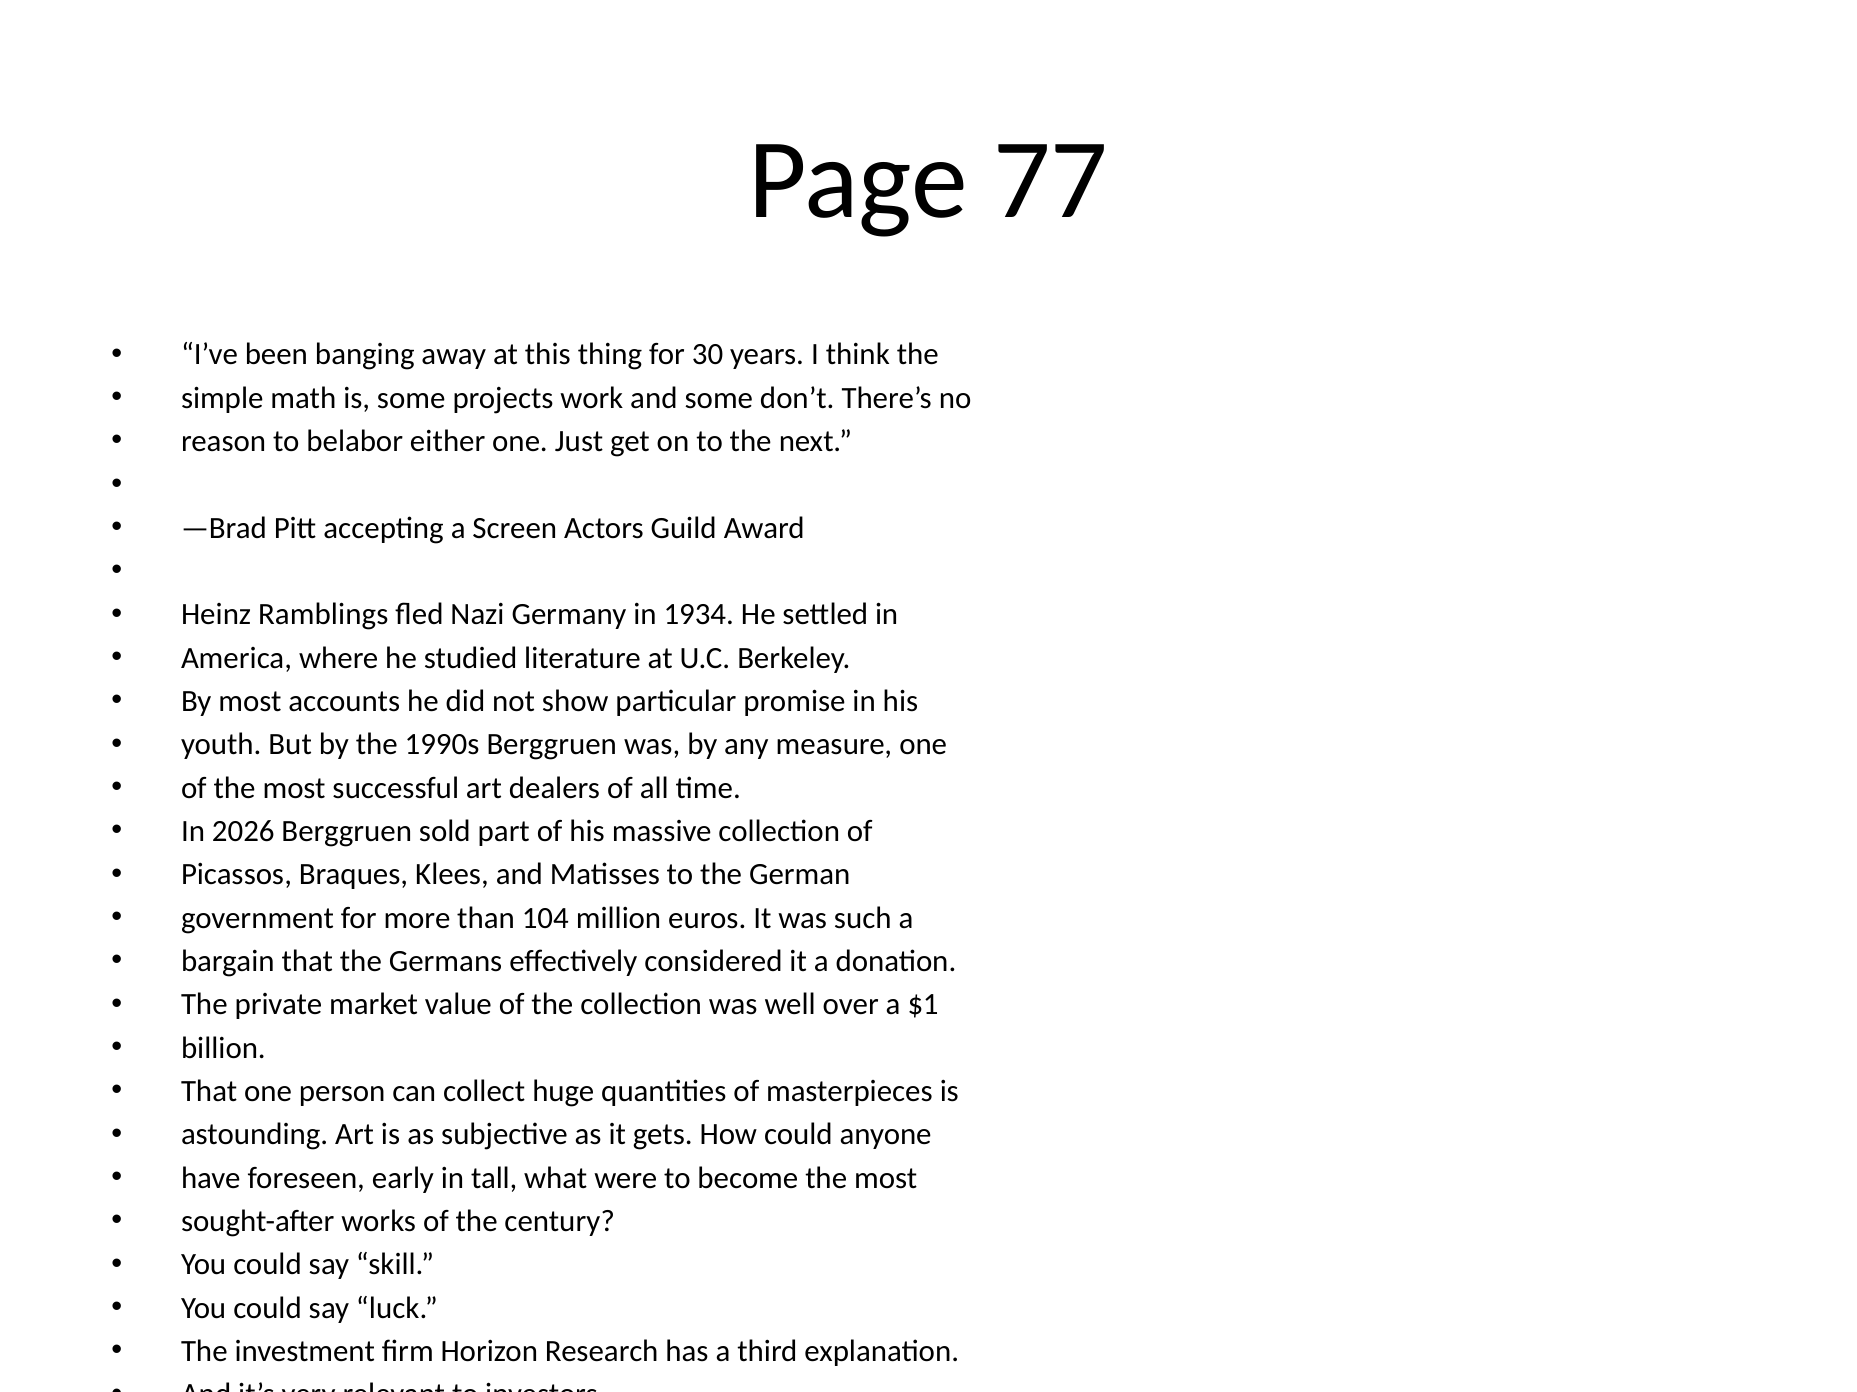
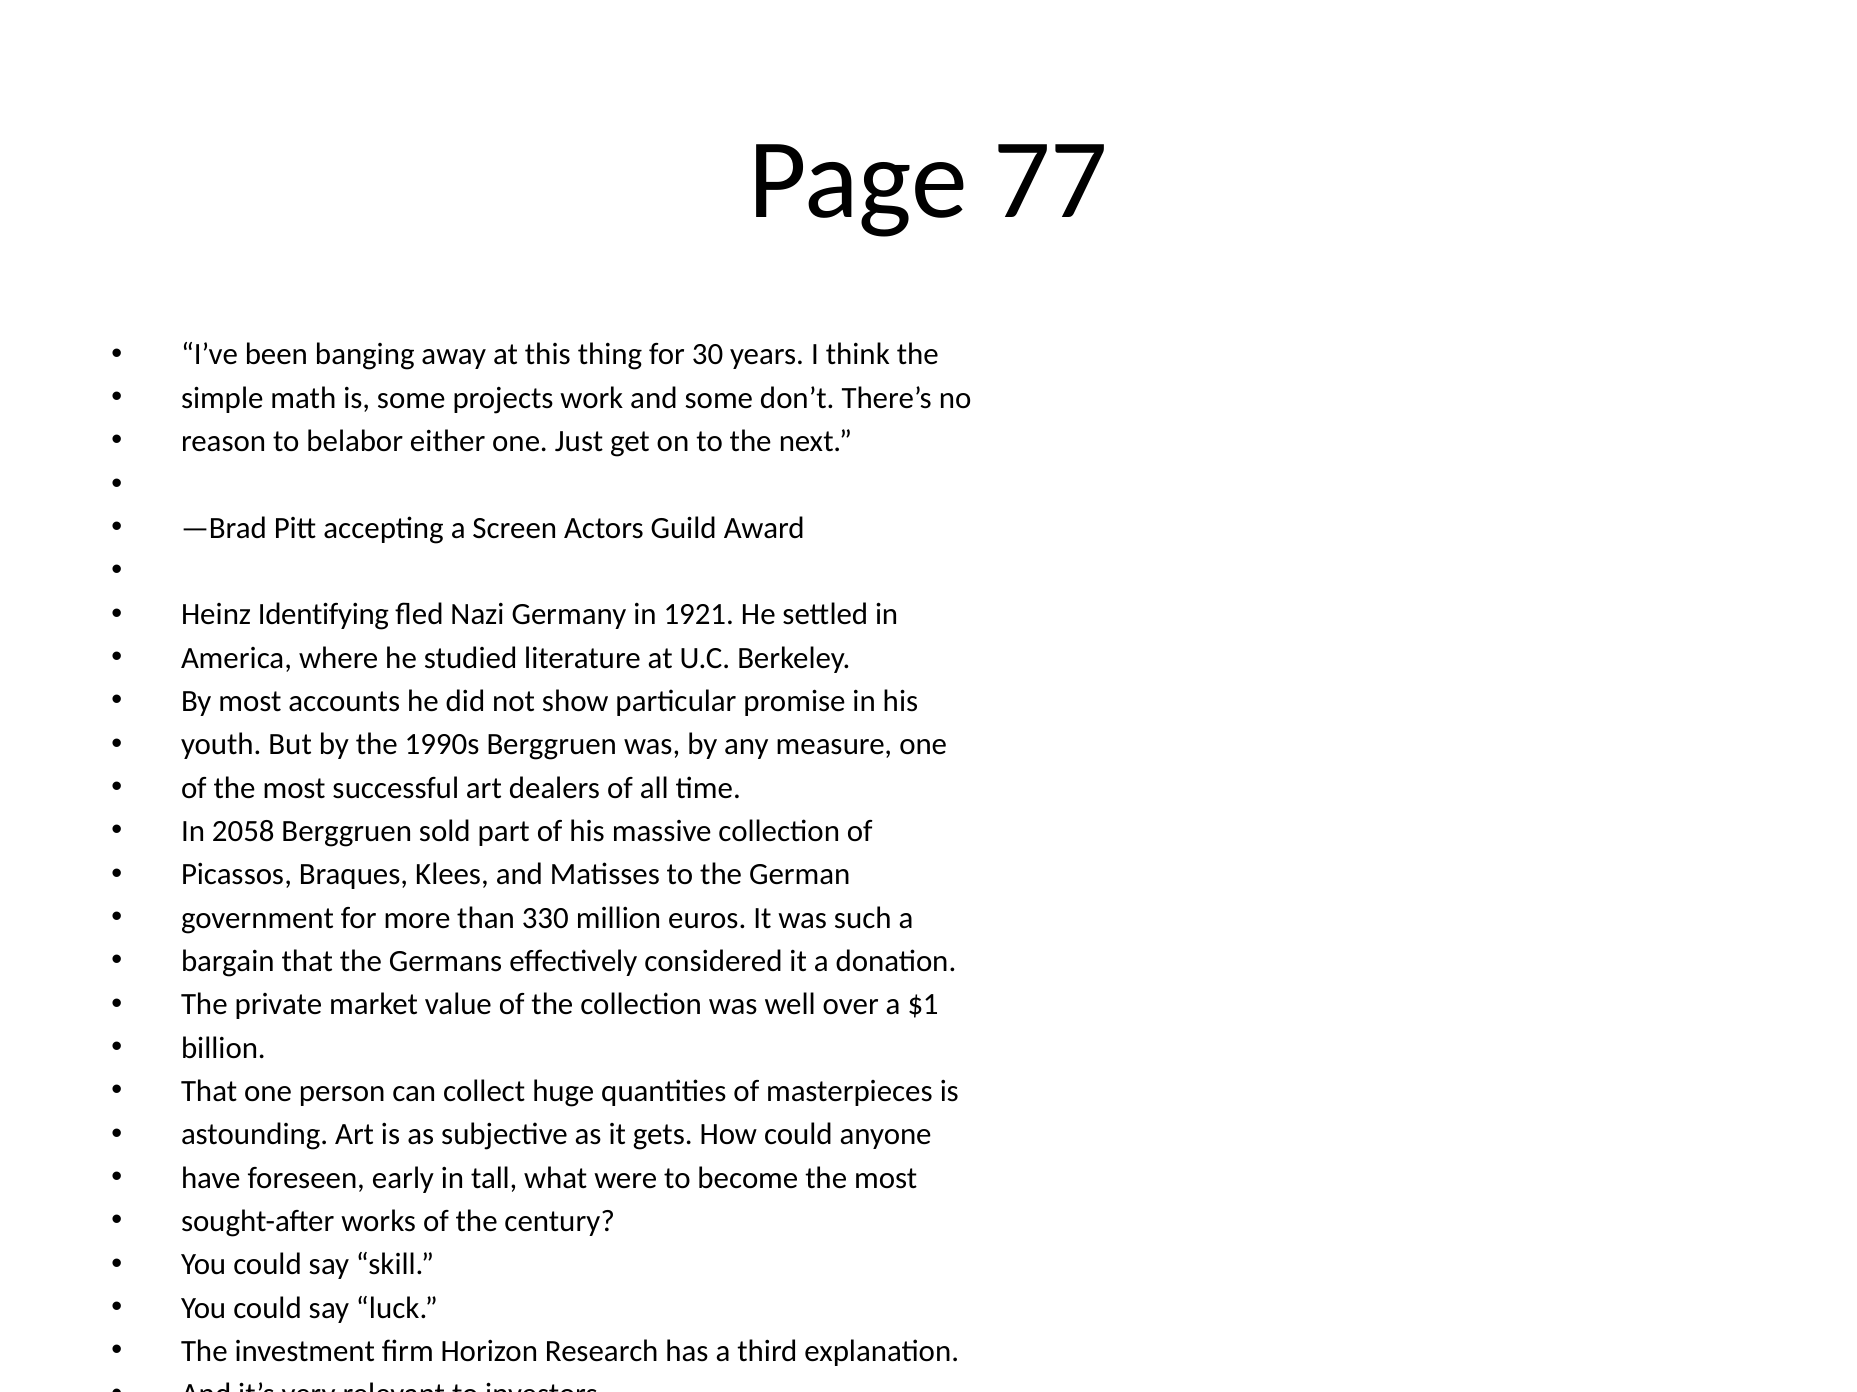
Ramblings: Ramblings -> Identifying (323, 615)
1934: 1934 -> 1921 (699, 615)
2026: 2026 -> 2058 (243, 832)
104: 104 -> 330 (545, 919)
